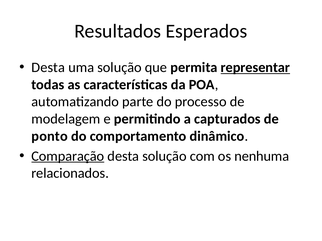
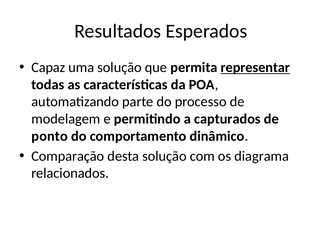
Desta: Desta -> Capaz (48, 68)
Comparação underline: present -> none (68, 156)
nenhuma: nenhuma -> diagrama (262, 156)
